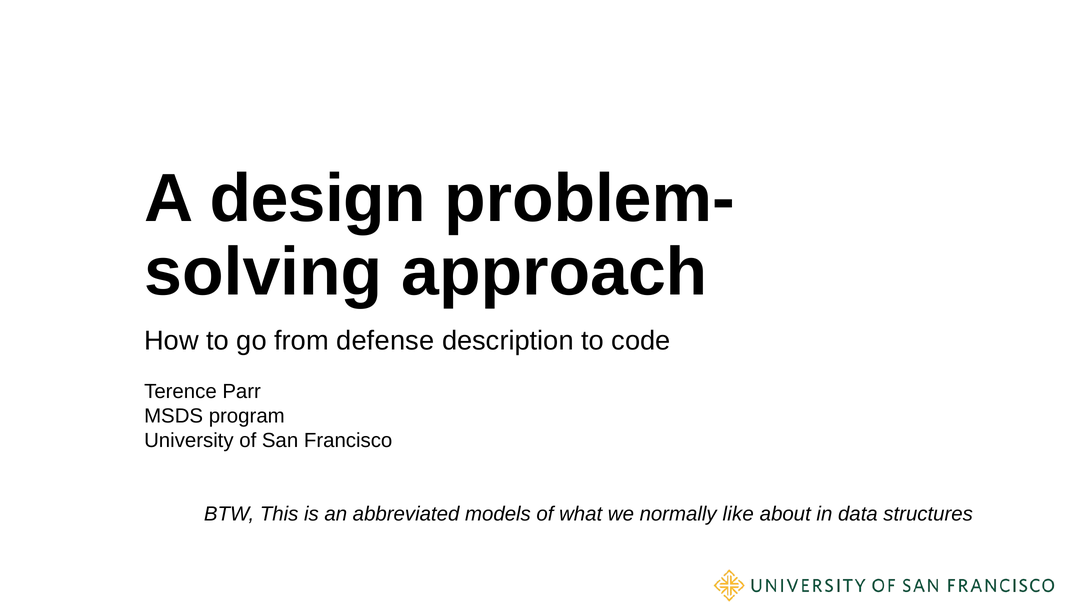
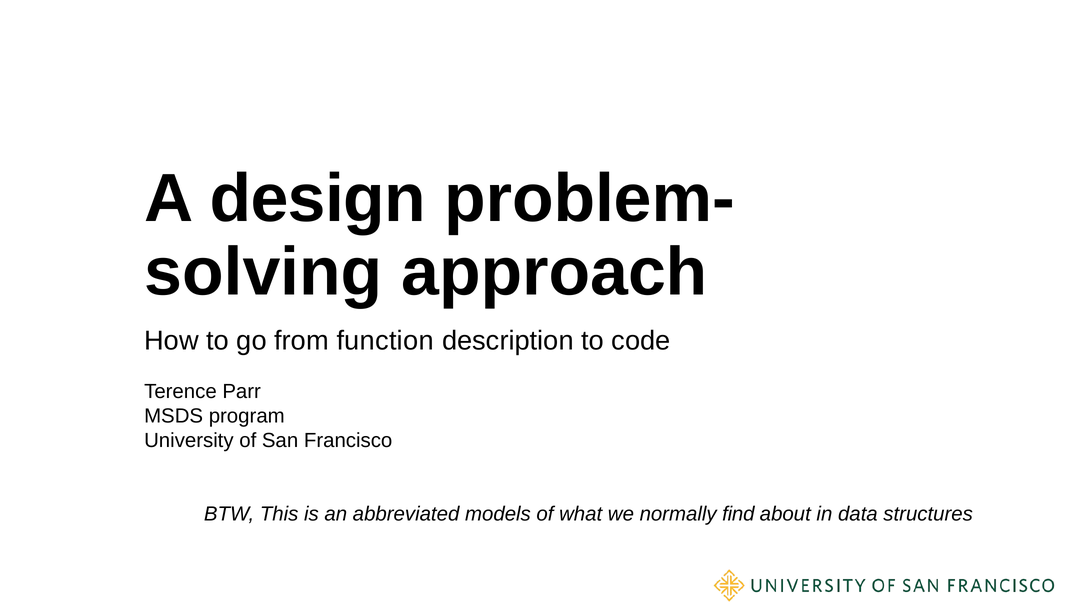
defense: defense -> function (385, 340)
like: like -> find (738, 513)
